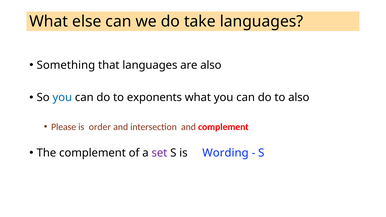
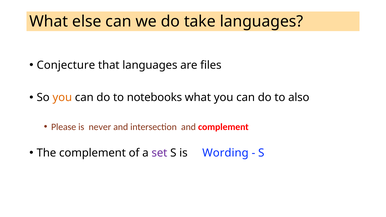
Something: Something -> Conjecture (66, 65)
are also: also -> files (211, 65)
you colour: blue -> orange (62, 98)
exponents: exponents -> notebooks (154, 98)
order: order -> never (100, 127)
